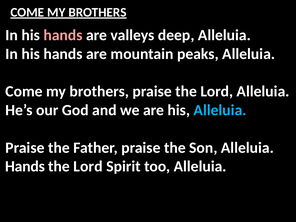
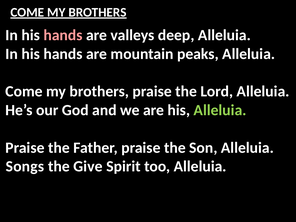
Alleluia colour: light blue -> light green (220, 110)
Hands: Hands -> Songs (25, 166)
Lord: Lord -> Give (88, 166)
